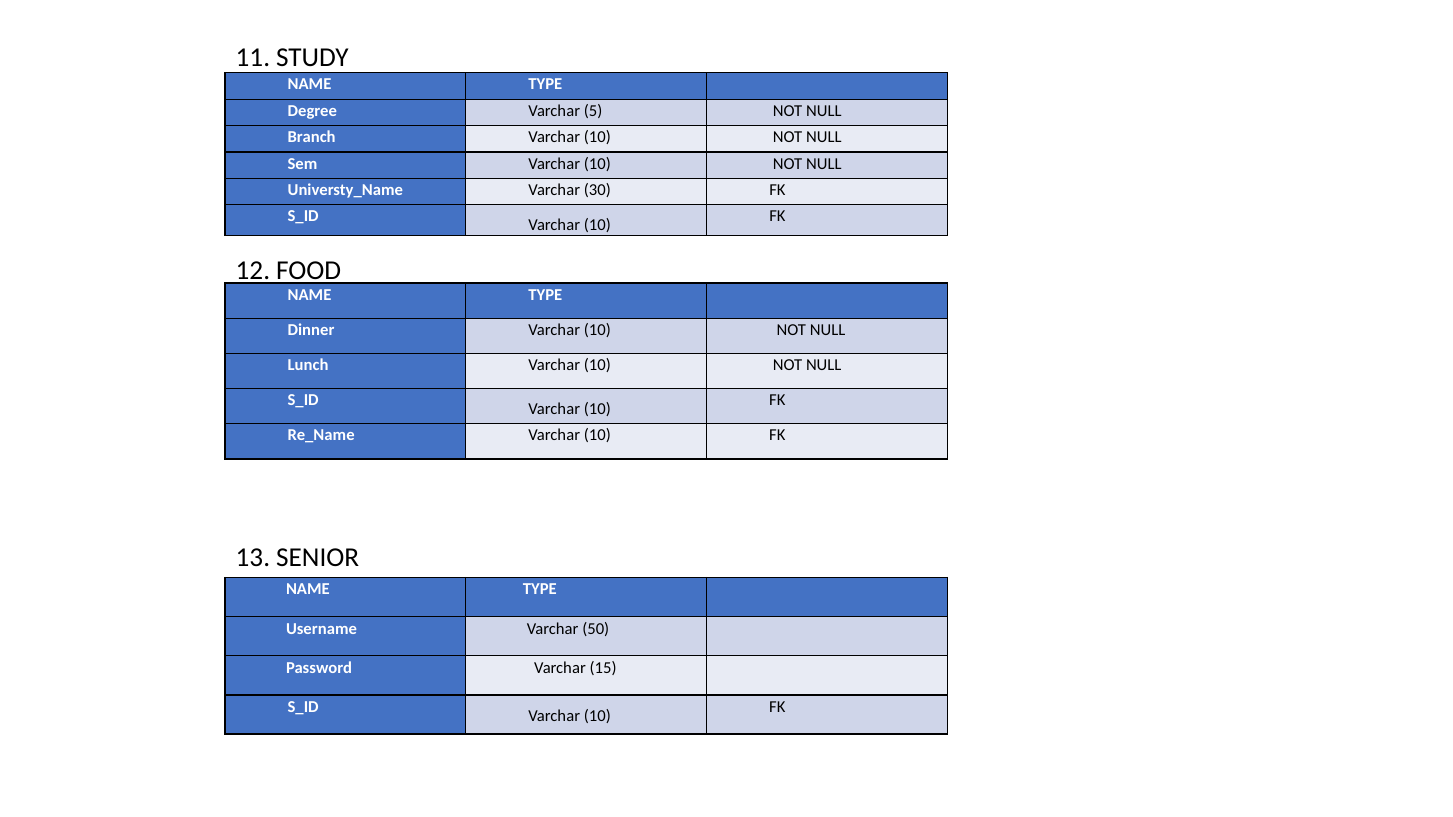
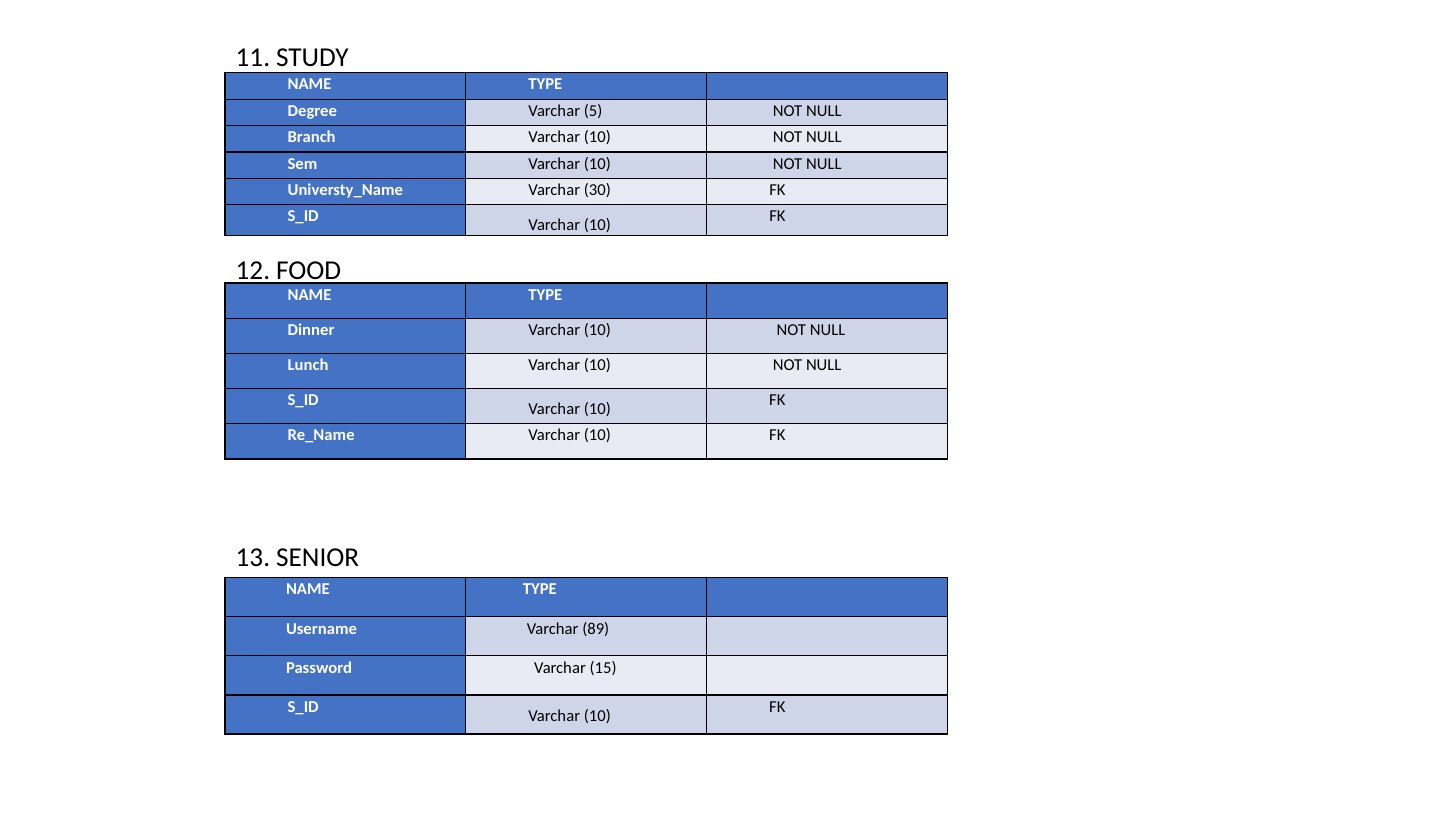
50: 50 -> 89 (596, 629)
